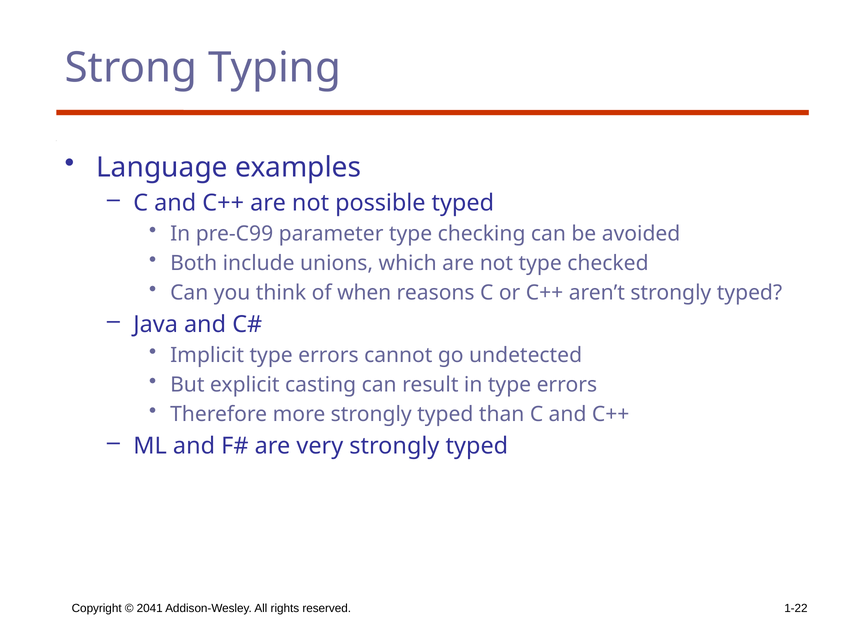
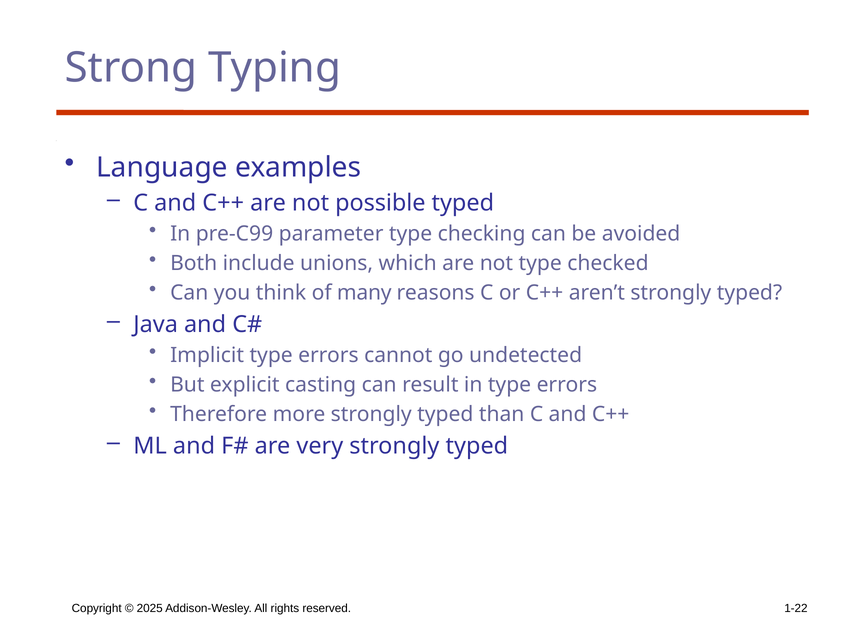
when: when -> many (364, 293)
2041: 2041 -> 2025 (150, 608)
